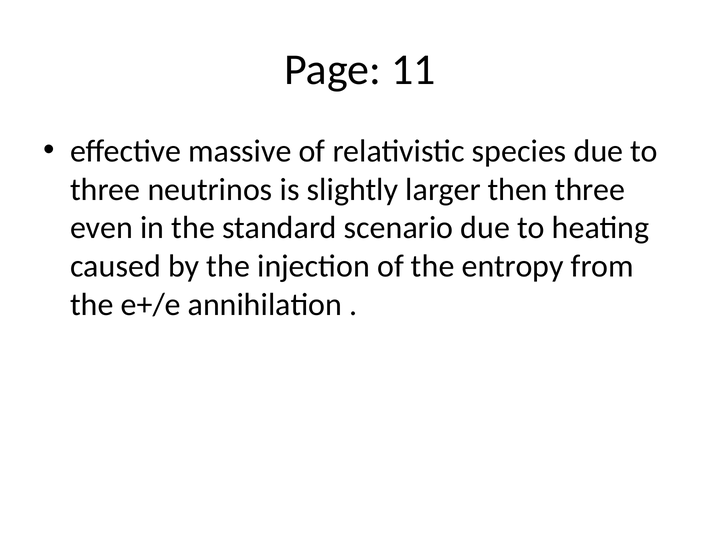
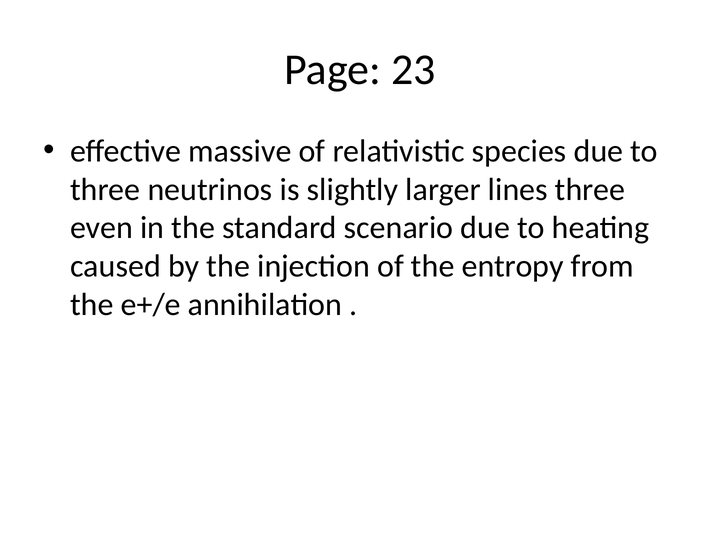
11: 11 -> 23 (413, 70)
then: then -> lines (518, 189)
